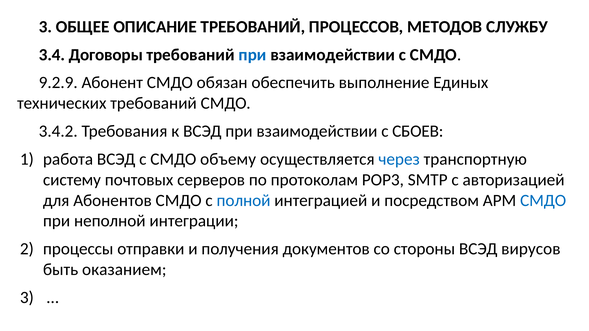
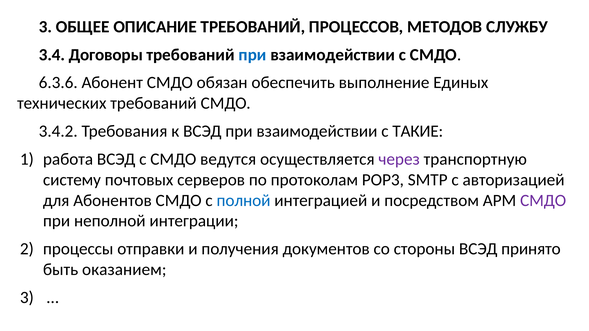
9.2.9: 9.2.9 -> 6.3.6 (58, 83)
СБОЕВ: СБОЕВ -> ТАКИЕ (418, 131)
объему: объему -> ведутся (228, 159)
через colour: blue -> purple (399, 159)
СМДО colour: blue -> purple (543, 201)
вирусов: вирусов -> принято (531, 249)
